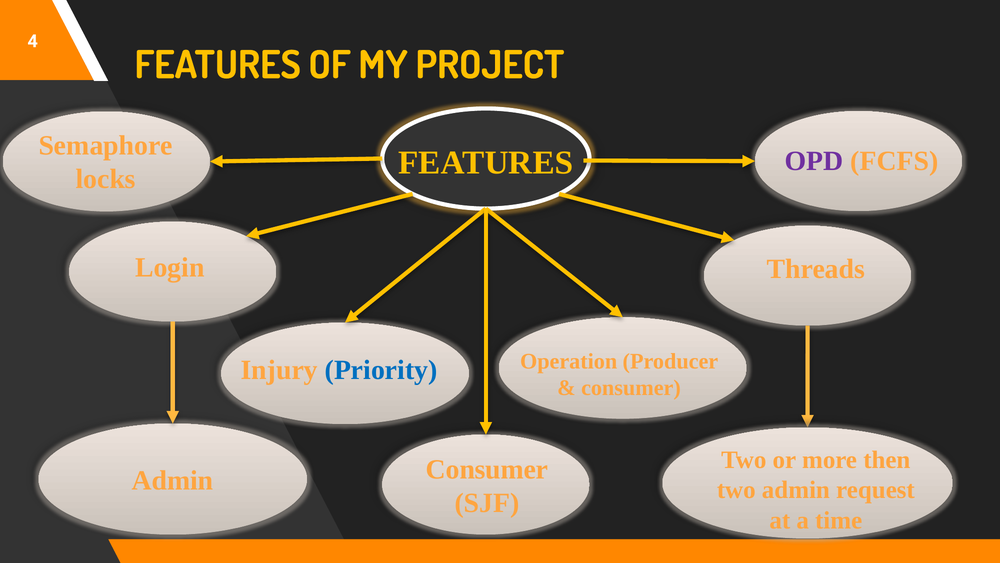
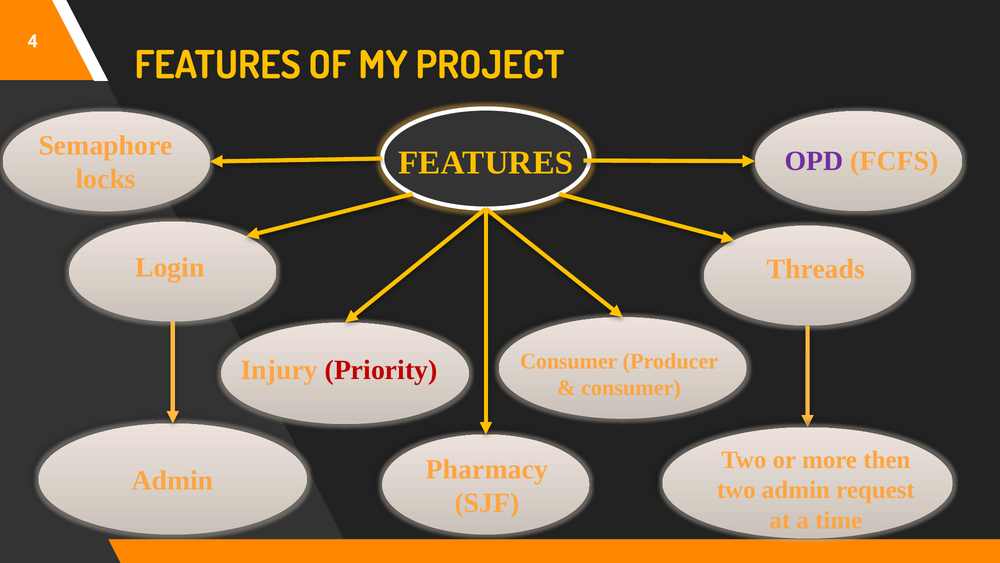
Operation: Operation -> Consumer (569, 361)
Priority colour: blue -> red (381, 370)
Consumer: Consumer -> Pharmacy (487, 469)
